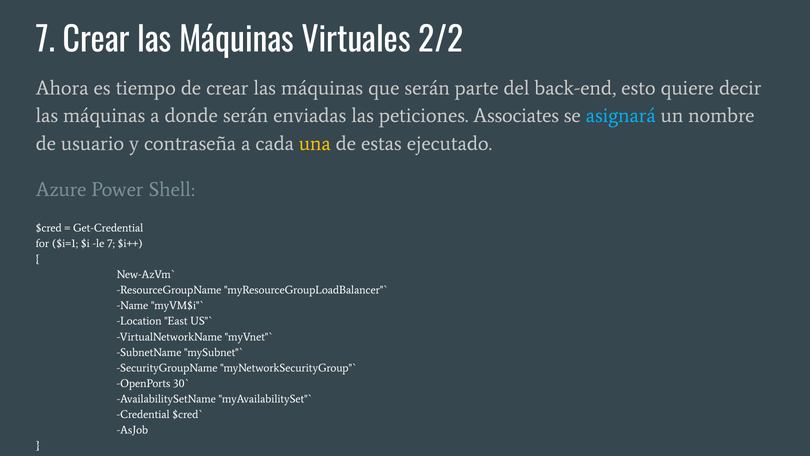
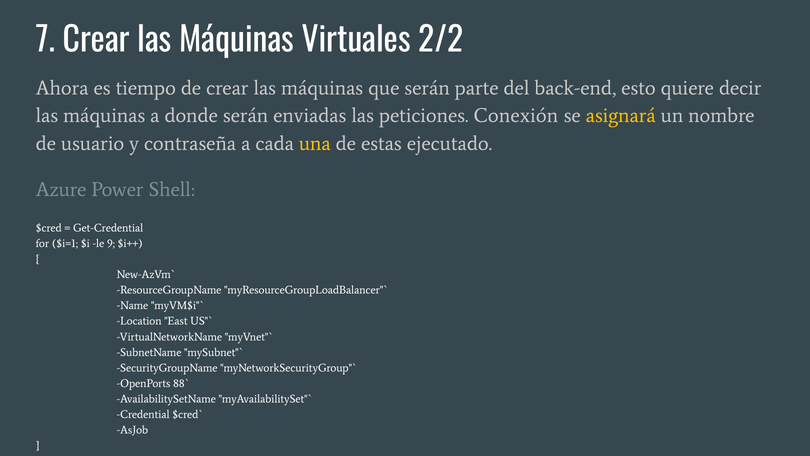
Associates: Associates -> Conexión (516, 116)
asignará colour: light blue -> yellow (621, 116)
le 7: 7 -> 9 (111, 243)
30: 30 -> 88 (179, 383)
